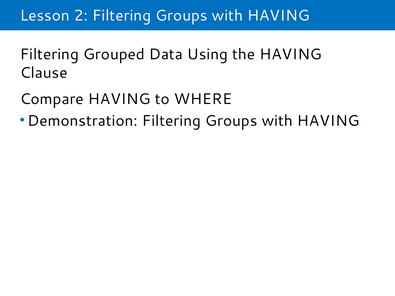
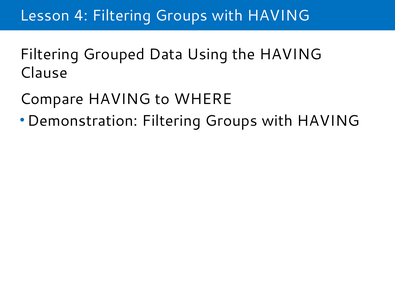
2: 2 -> 4 (81, 16)
